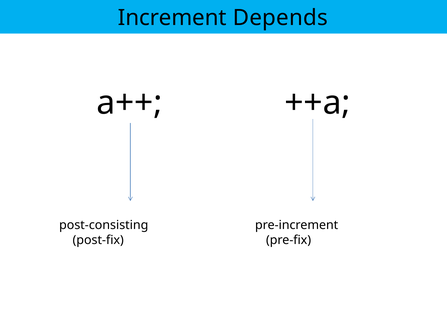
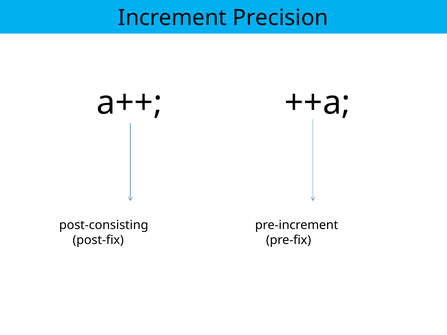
Depends: Depends -> Precision (280, 18)
